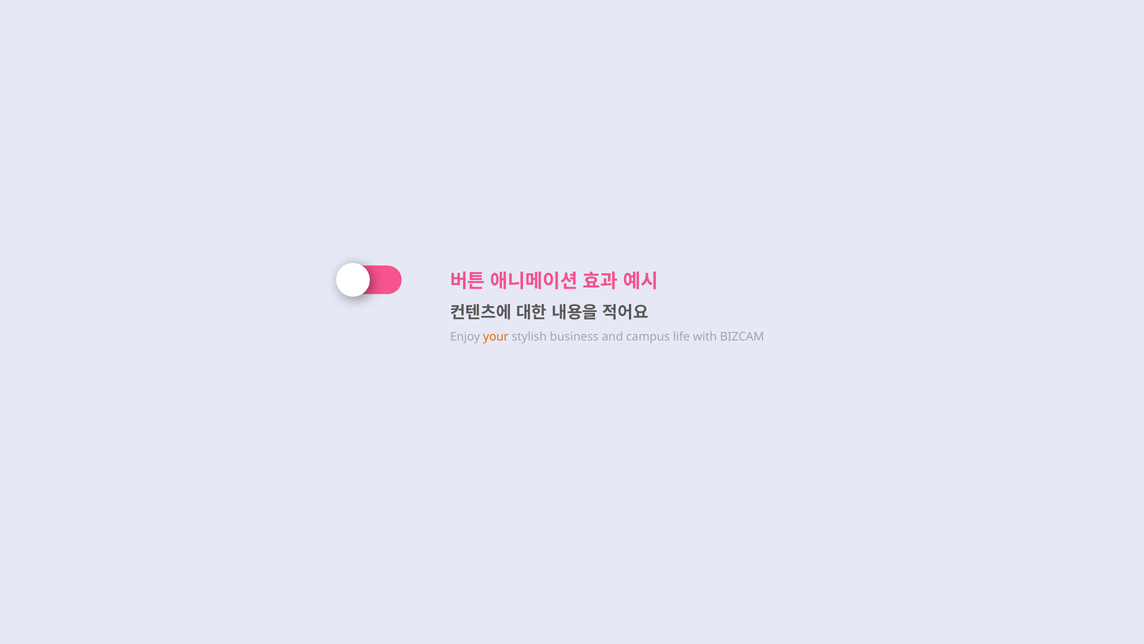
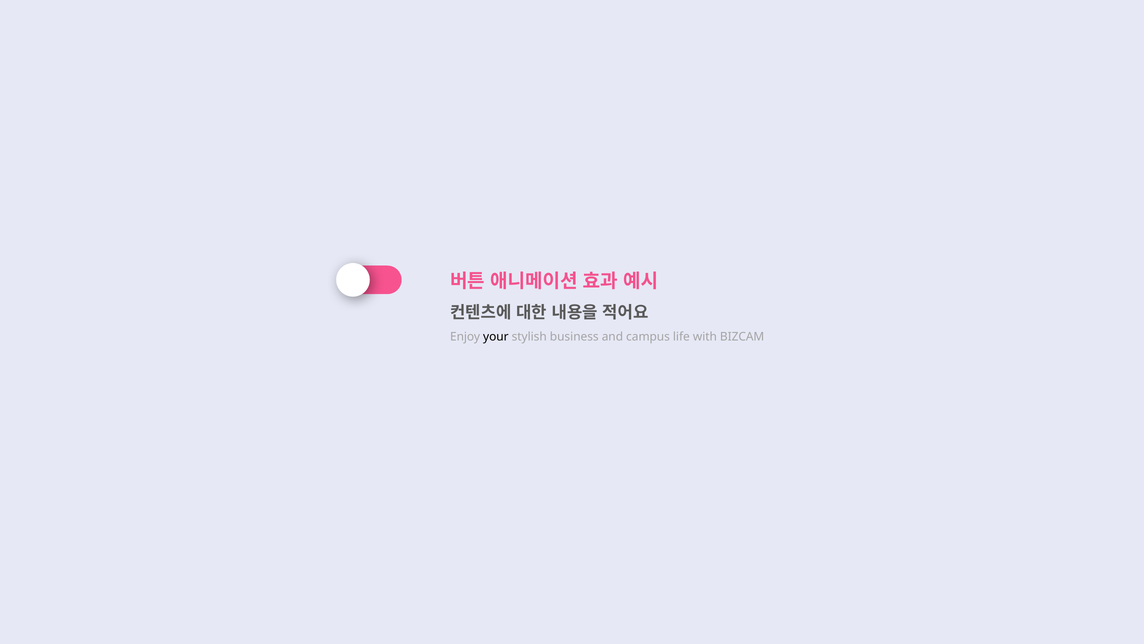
your colour: orange -> black (496, 336)
